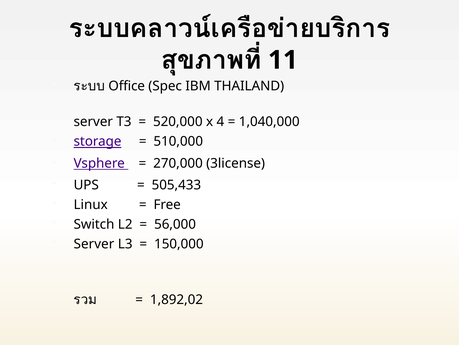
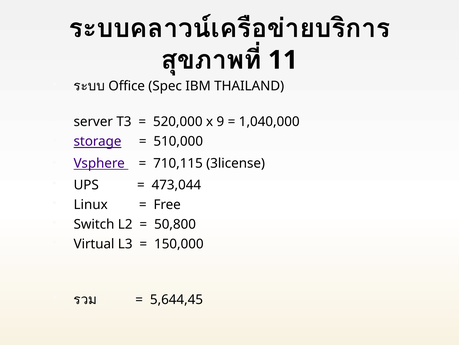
4: 4 -> 9 (220, 121)
270,000: 270,000 -> 710,115 (178, 163)
505,433: 505,433 -> 473,044 (176, 185)
56,000: 56,000 -> 50,800 (175, 224)
Server: Server -> Virtual (94, 244)
1,892,02: 1,892,02 -> 5,644,45 (176, 299)
